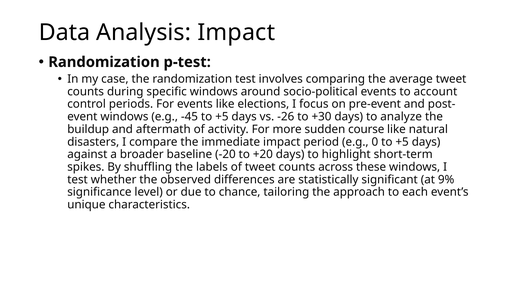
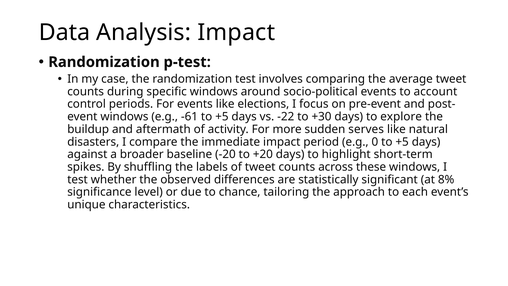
-45: -45 -> -61 (189, 117)
-26: -26 -> -22 (286, 117)
analyze: analyze -> explore (401, 117)
course: course -> serves (366, 129)
9%: 9% -> 8% (446, 179)
